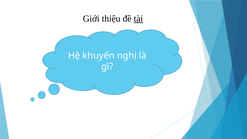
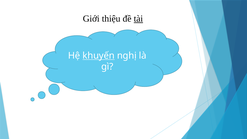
khuyến underline: none -> present (99, 56)
